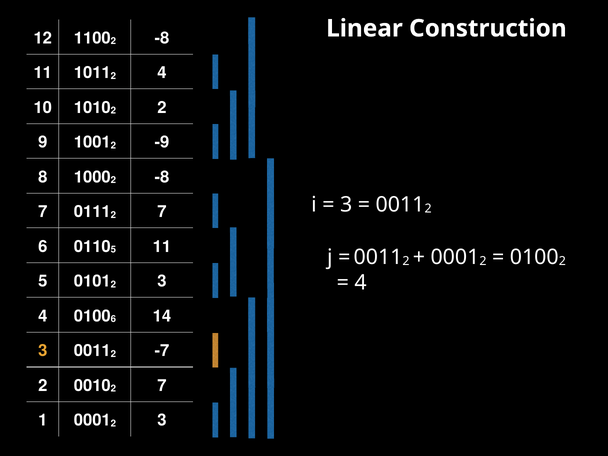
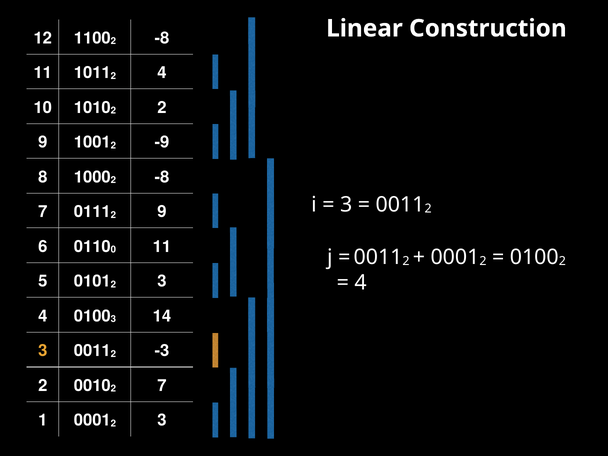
7: 7 -> 9 (162, 212)
5: 5 -> 0 (113, 250)
6: 6 -> 3 (113, 319)
-7: -7 -> -3 (162, 351)
